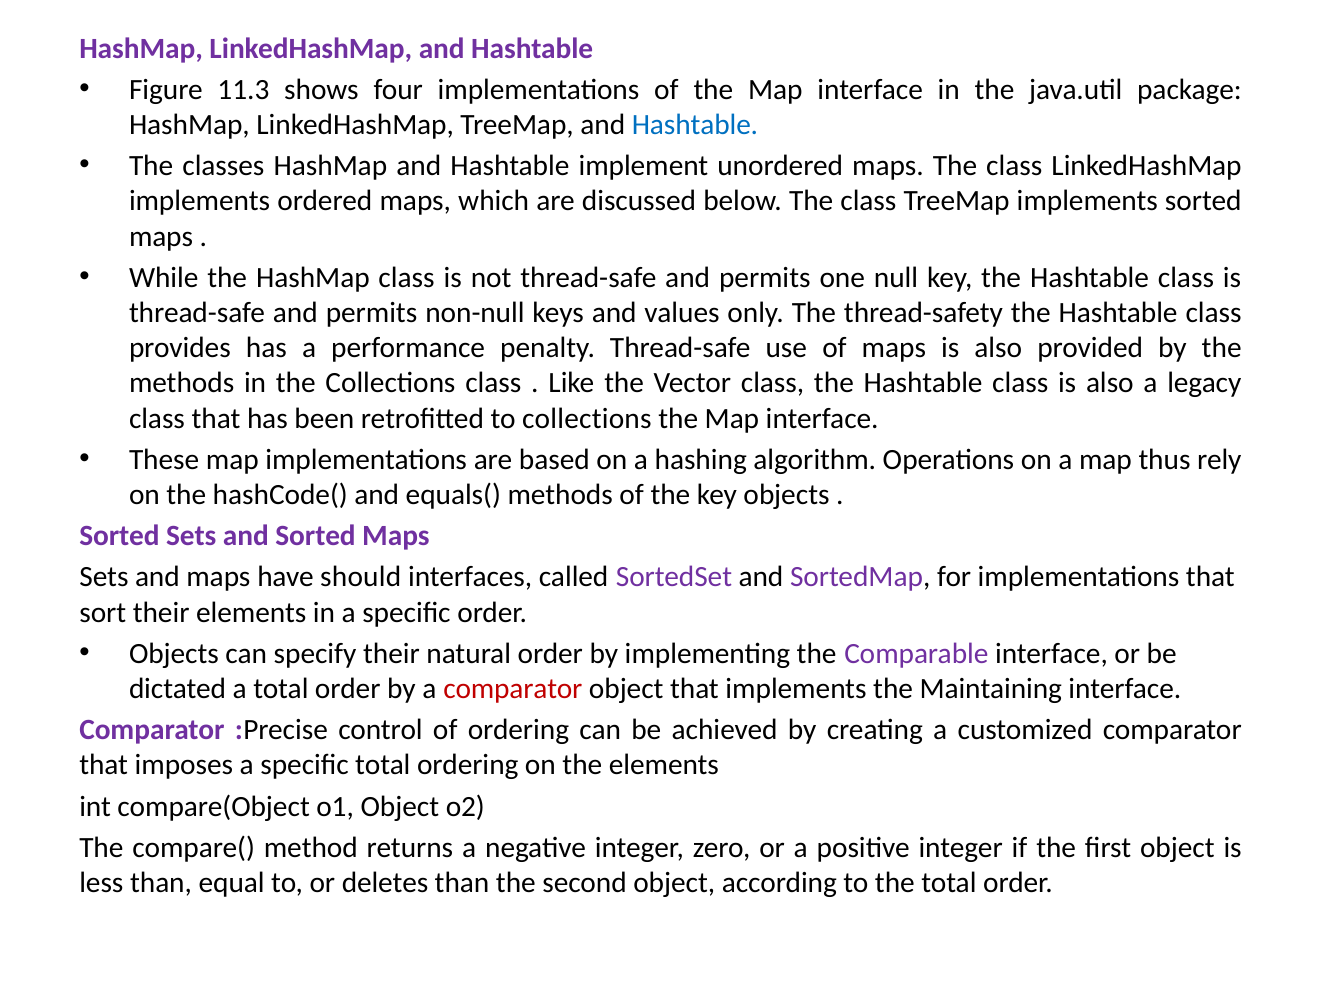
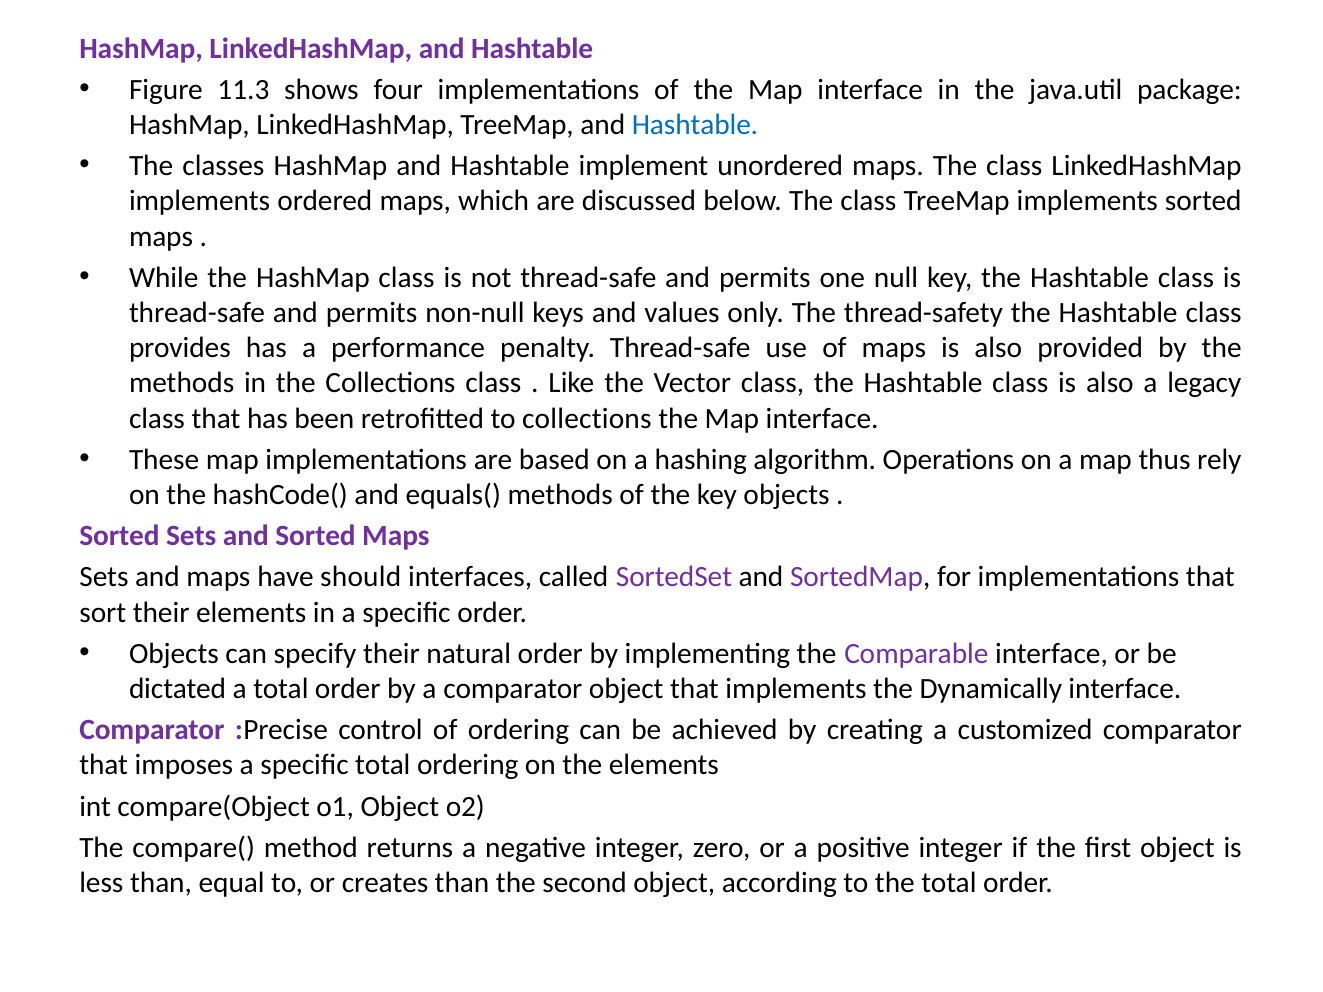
comparator colour: red -> black (513, 689)
Maintaining: Maintaining -> Dynamically (991, 689)
deletes: deletes -> creates (385, 883)
